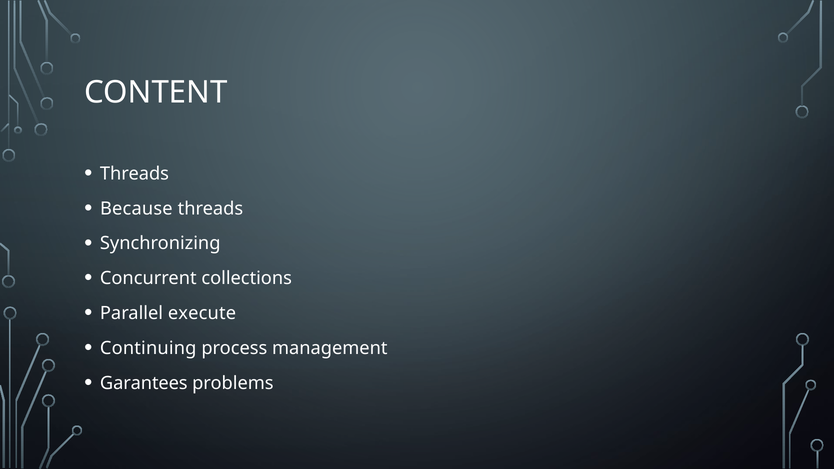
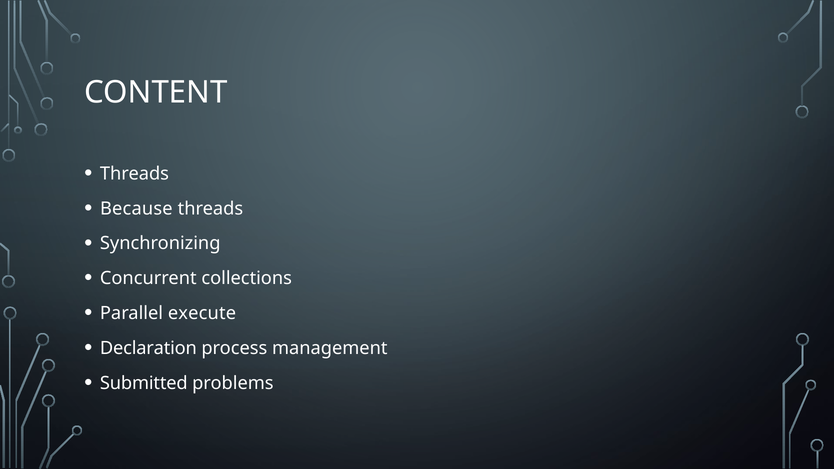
Continuing: Continuing -> Declaration (148, 348)
Garantees: Garantees -> Submitted (144, 383)
